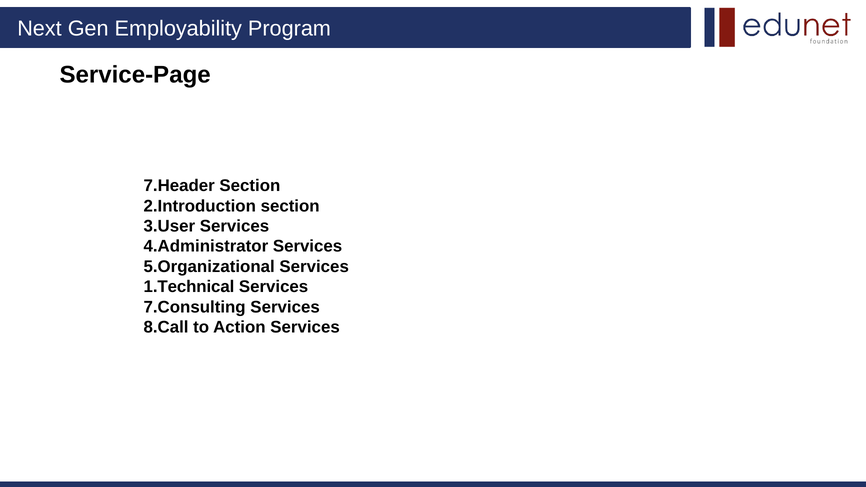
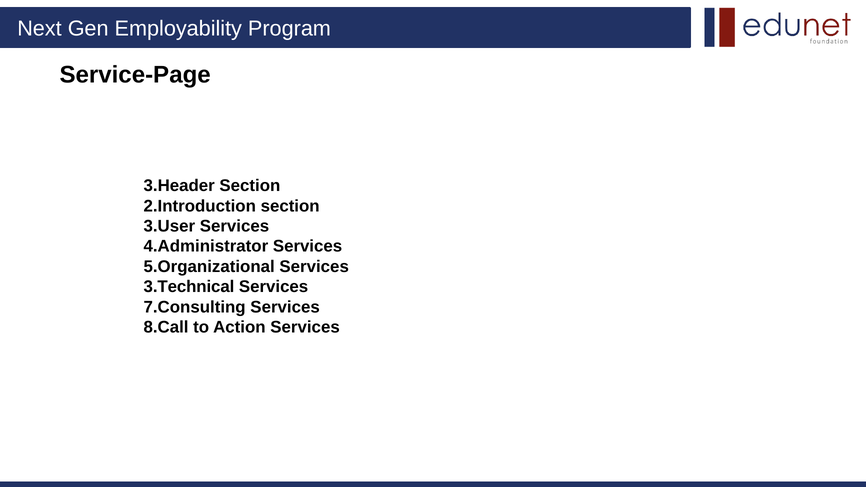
7.Header: 7.Header -> 3.Header (179, 186)
1.Technical: 1.Technical -> 3.Technical (189, 287)
